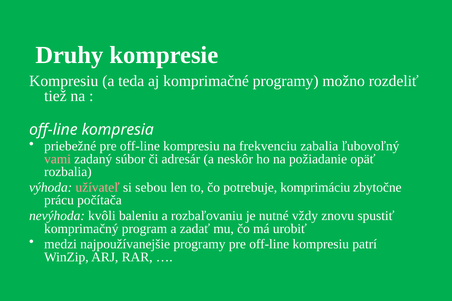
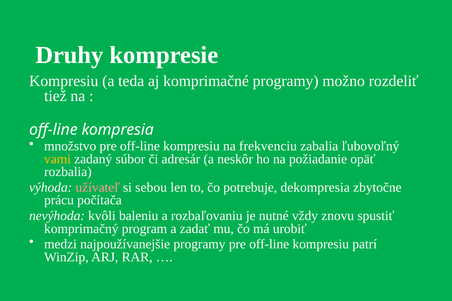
priebežné: priebežné -> množstvo (70, 146)
vami colour: pink -> yellow (58, 159)
komprimáciu: komprimáciu -> dekompresia (315, 188)
